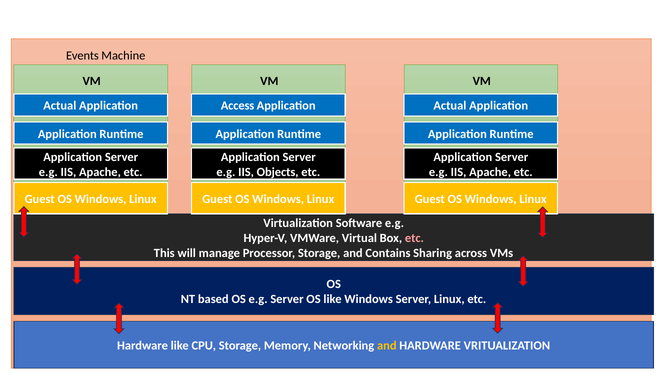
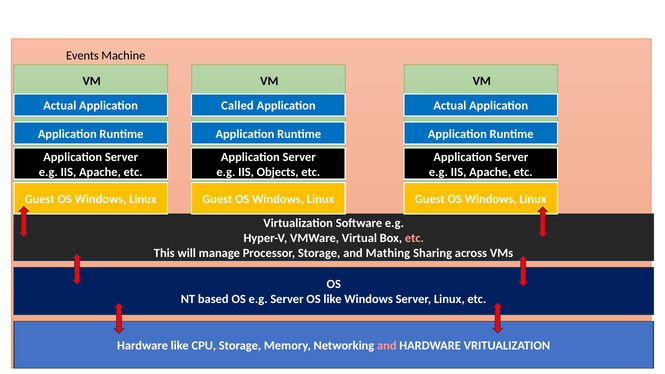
Access: Access -> Called (237, 106)
Contains: Contains -> Mathing (388, 253)
and colour: yellow -> pink (387, 346)
